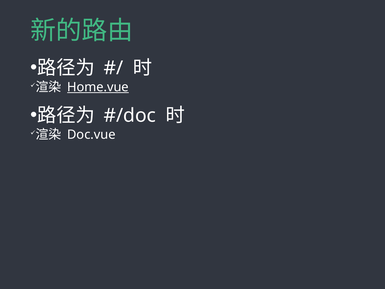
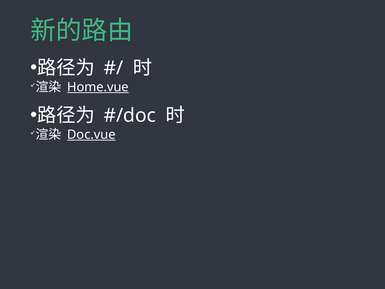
Doc.vue underline: none -> present (91, 134)
